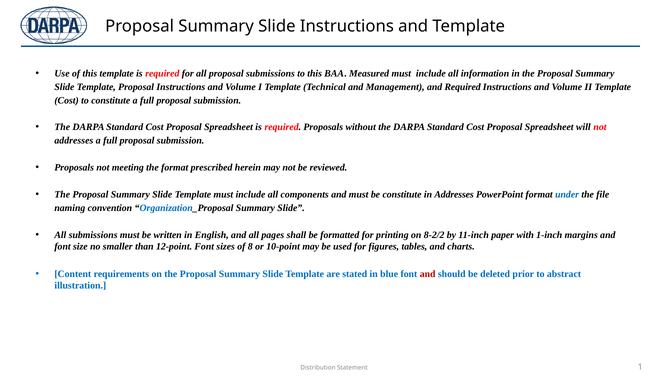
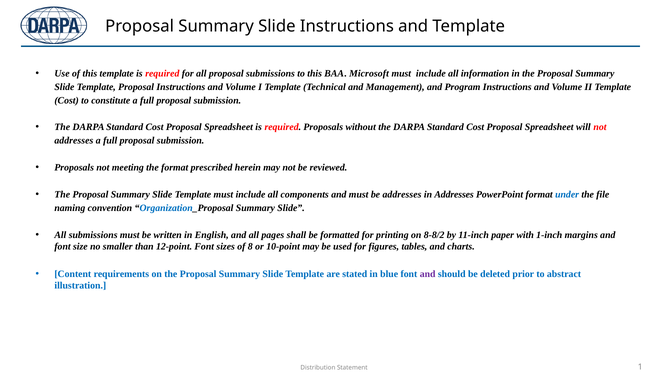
Measured: Measured -> Microsoft (369, 73)
and Required: Required -> Program (463, 87)
be constitute: constitute -> addresses (402, 194)
8-2/2: 8-2/2 -> 8-8/2 (434, 235)
and colour: red -> purple (428, 274)
